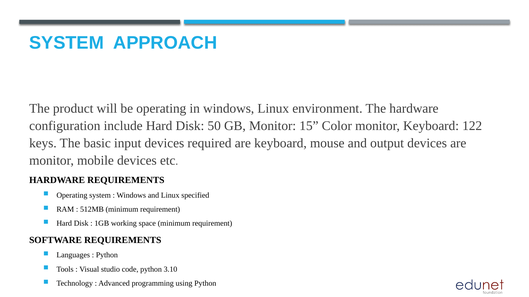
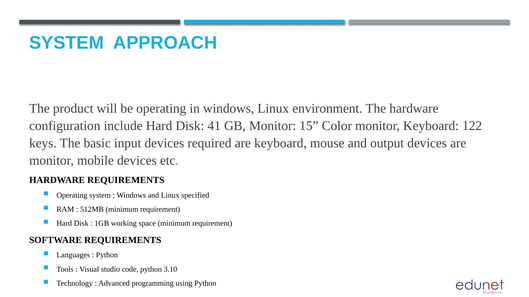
50: 50 -> 41 (214, 126)
